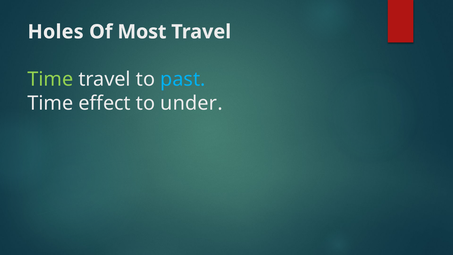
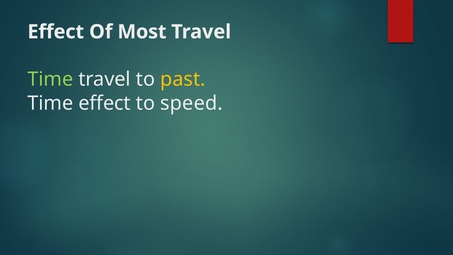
Holes: Holes -> Effect (56, 32)
past colour: light blue -> yellow (183, 79)
under: under -> speed (191, 103)
